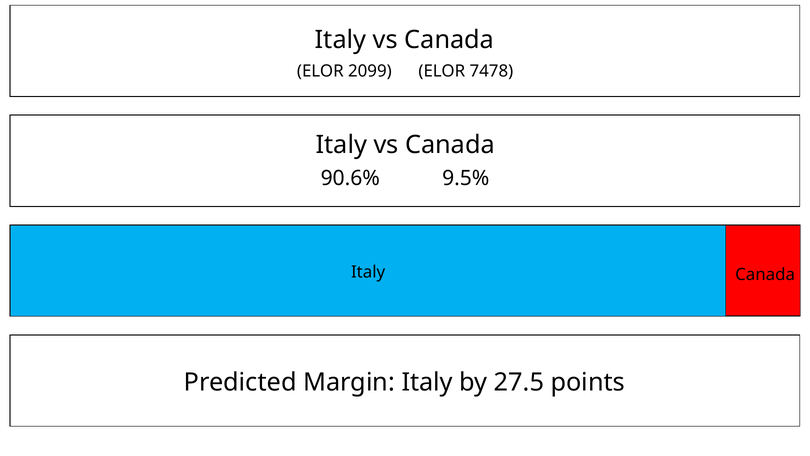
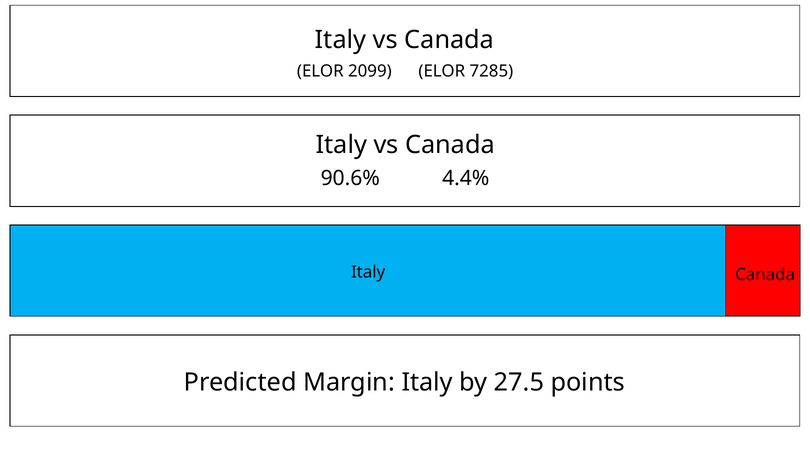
7478: 7478 -> 7285 (491, 71)
9.5%: 9.5% -> 4.4% (466, 178)
